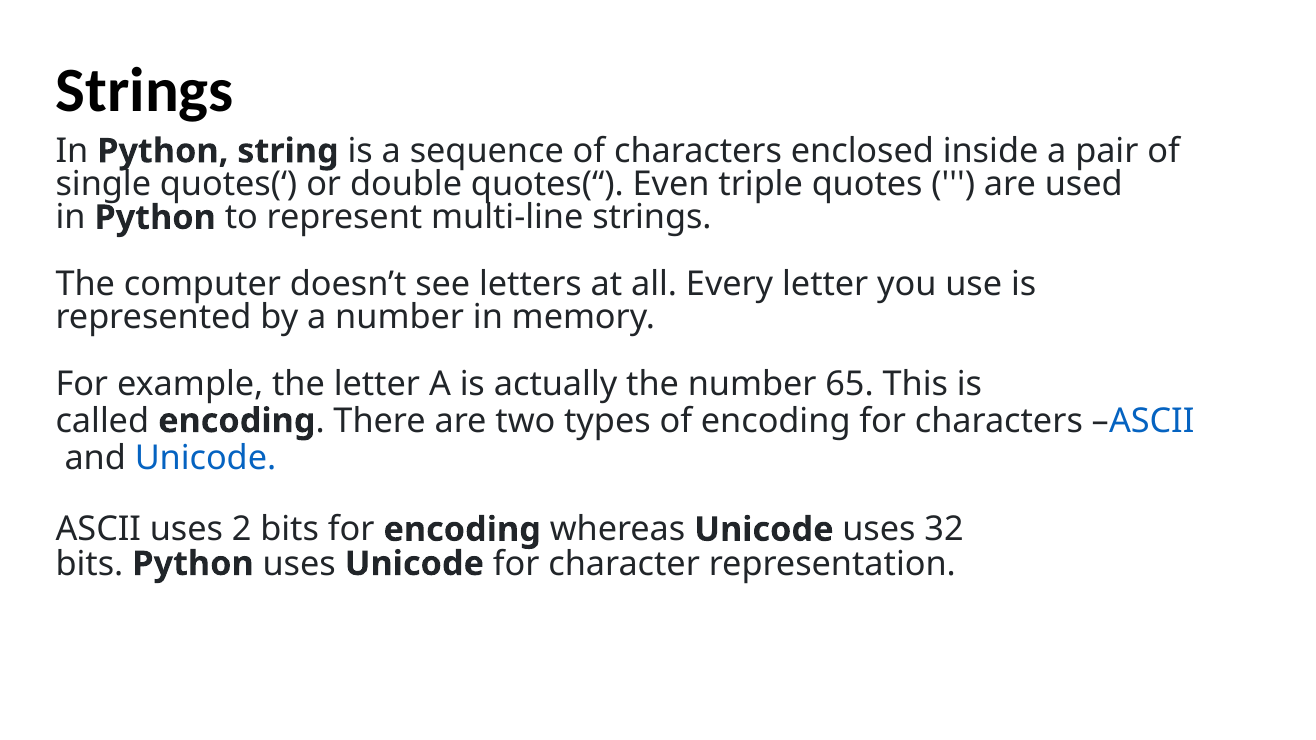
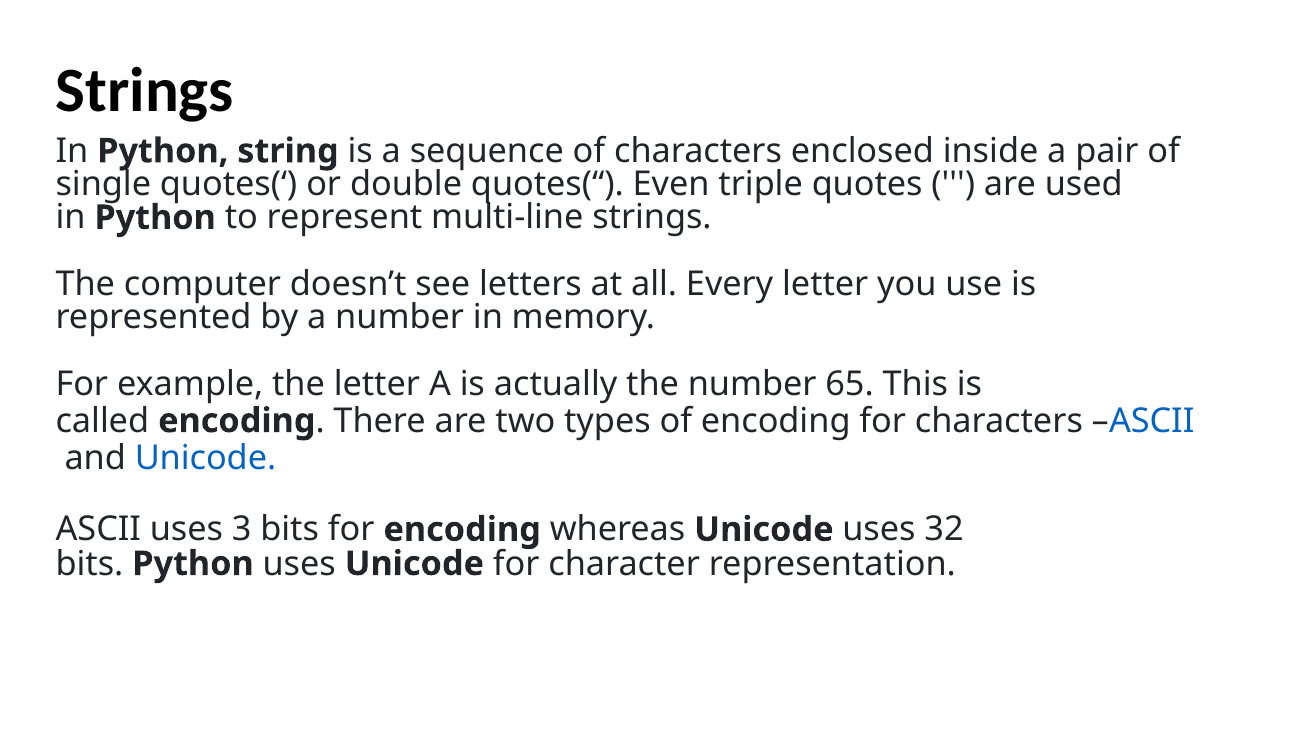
2: 2 -> 3 (242, 530)
